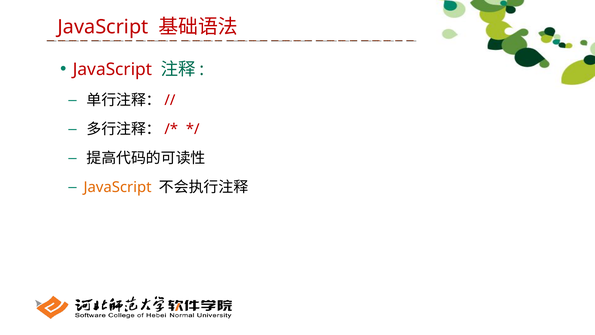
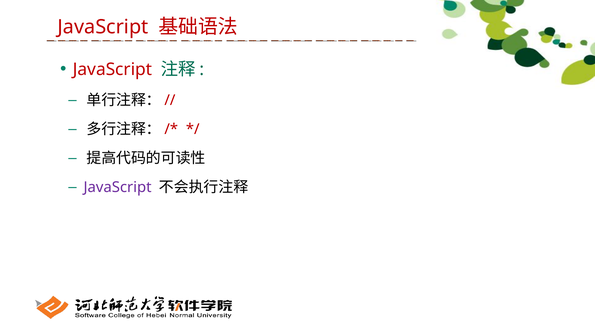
JavaScript colour: orange -> purple (118, 187)
